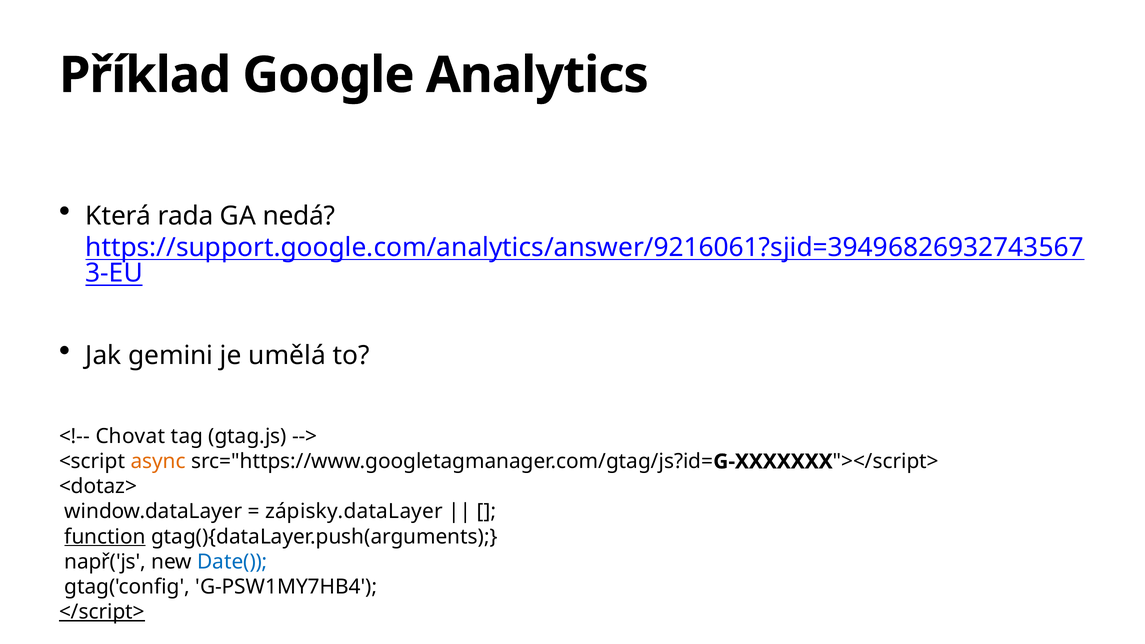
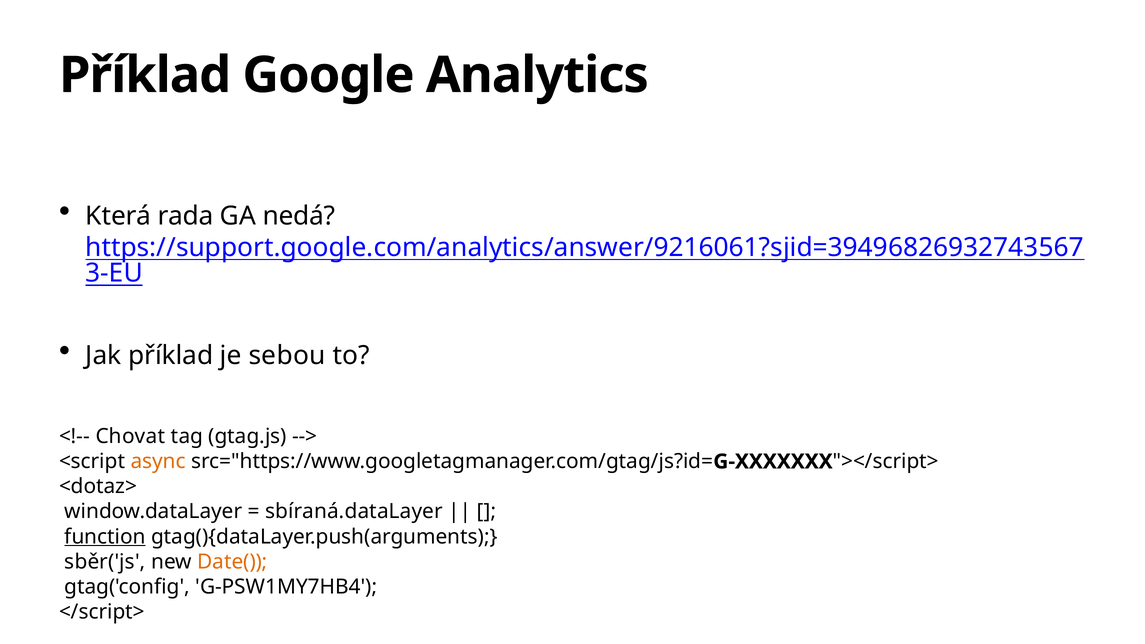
Jak gemini: gemini -> příklad (171, 355)
umělá: umělá -> sebou (287, 355)
zápisky.dataLayer: zápisky.dataLayer -> sbíraná.dataLayer (354, 512)
např('js: např('js -> sběr('js (105, 562)
Date( colour: blue -> orange (232, 562)
</script> underline: present -> none (102, 612)
